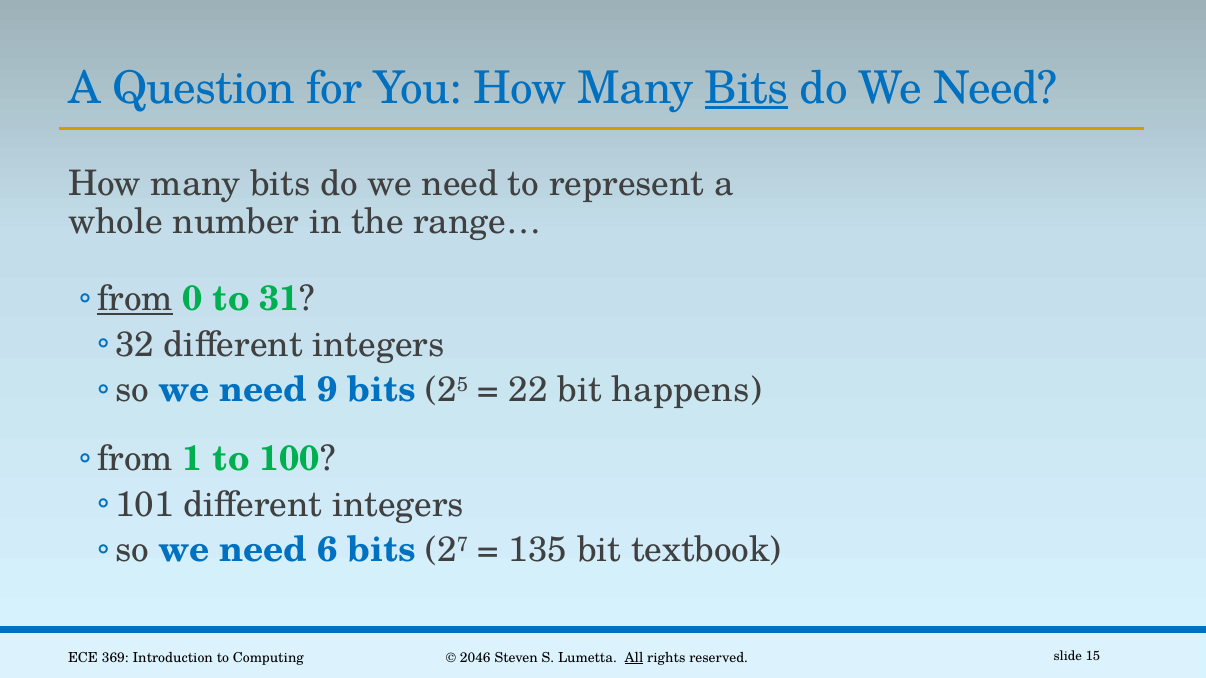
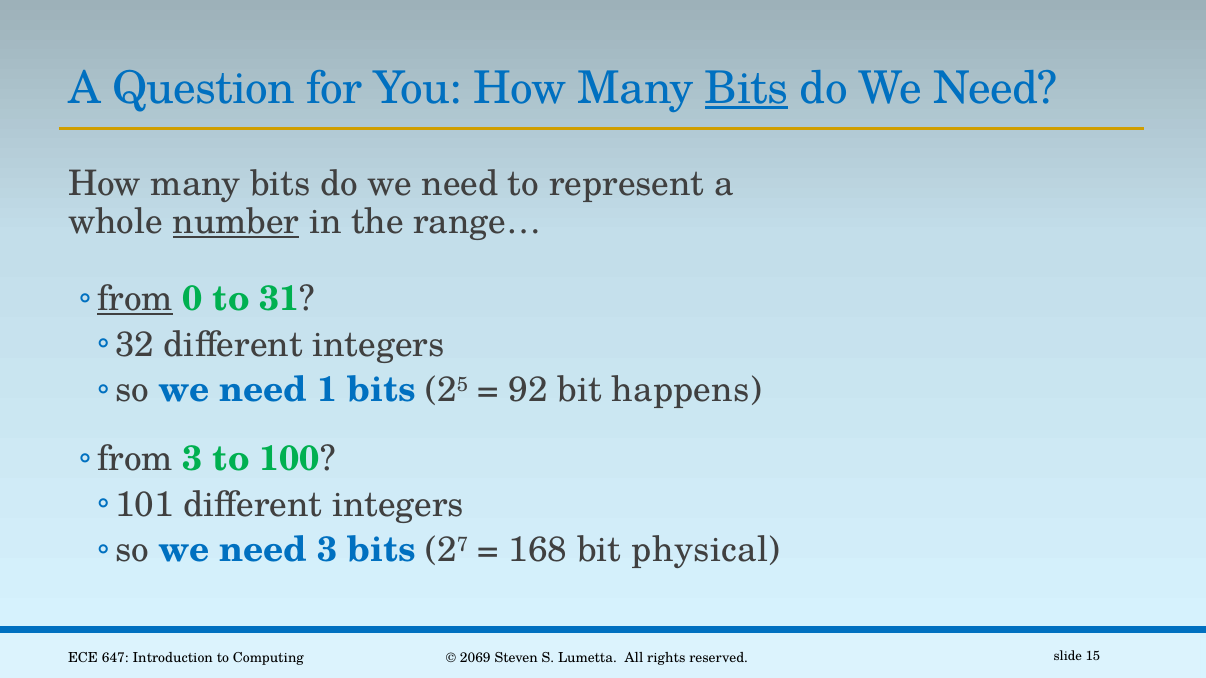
number underline: none -> present (236, 222)
9: 9 -> 1 (327, 390)
22: 22 -> 92 (529, 390)
from 1: 1 -> 3 (193, 460)
need 6: 6 -> 3 (327, 550)
135: 135 -> 168 (538, 550)
textbook: textbook -> physical (706, 550)
369: 369 -> 647 (115, 658)
2046: 2046 -> 2069 (475, 658)
All underline: present -> none (634, 658)
